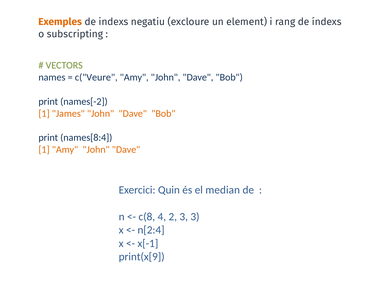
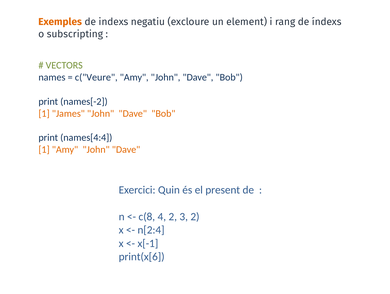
names[8:4: names[8:4 -> names[4:4 (86, 138)
median: median -> present (223, 190)
3 3: 3 -> 2 (195, 217)
print(x[9: print(x[9 -> print(x[6 (142, 257)
